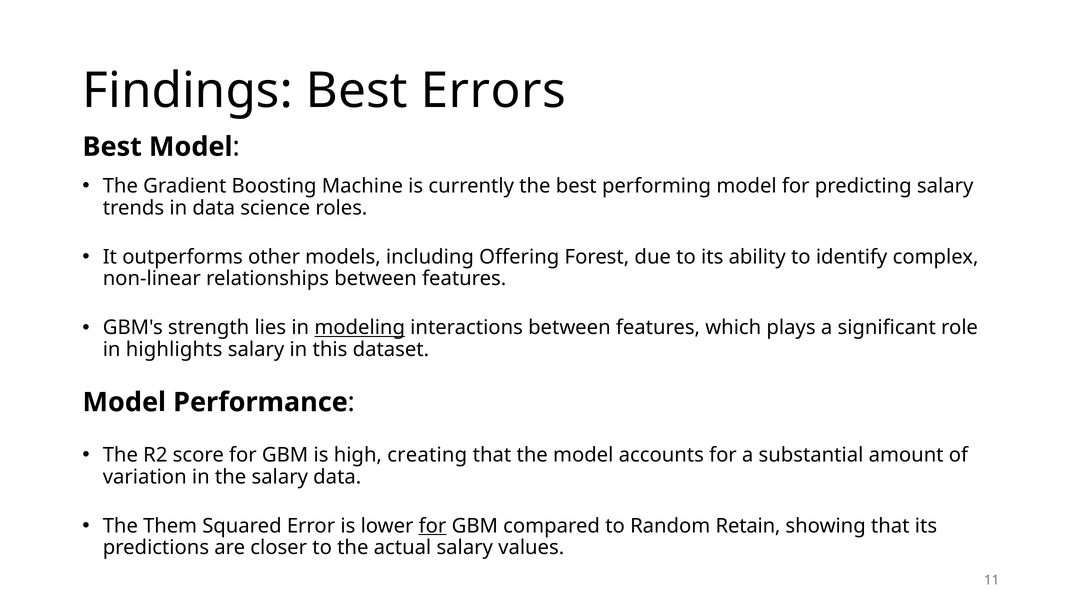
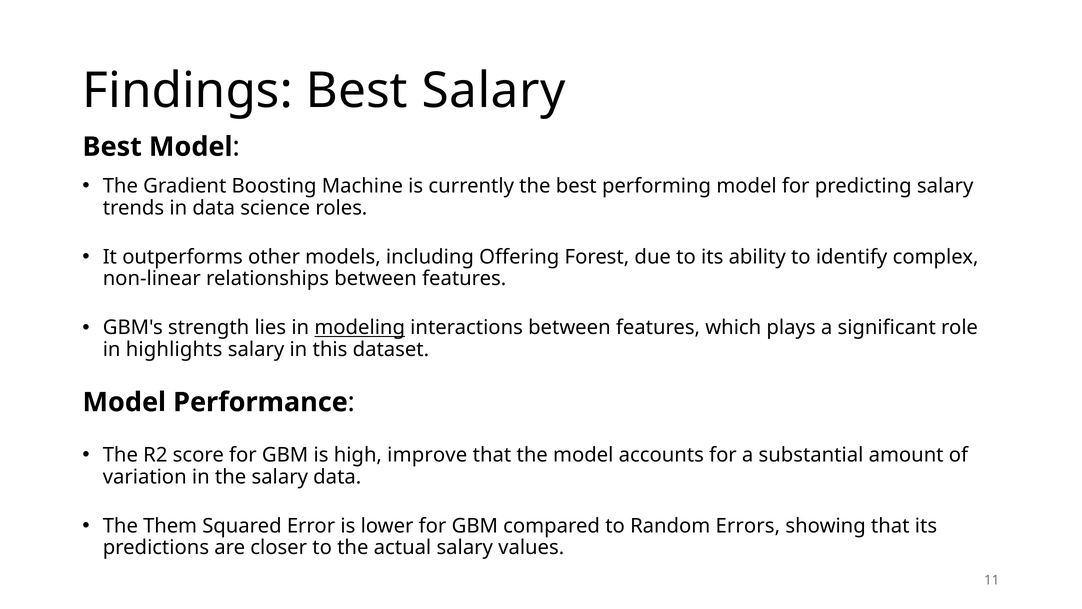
Best Errors: Errors -> Salary (493, 91)
creating: creating -> improve (427, 455)
for underline: present -> none (433, 526)
Retain: Retain -> Errors (748, 526)
